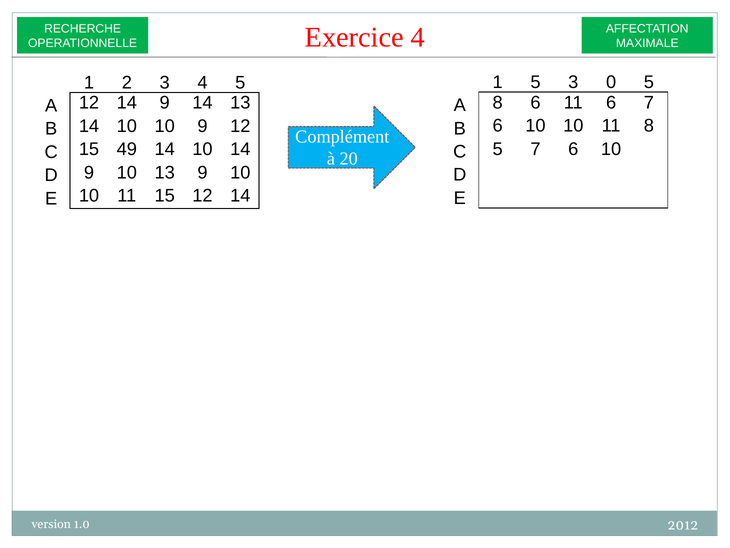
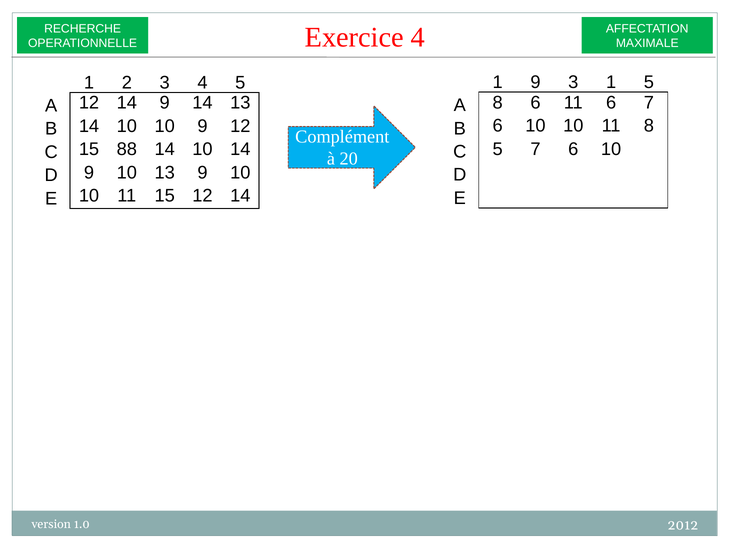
1 5: 5 -> 9 (535, 82)
3 0: 0 -> 1 (611, 82)
49: 49 -> 88 (127, 149)
